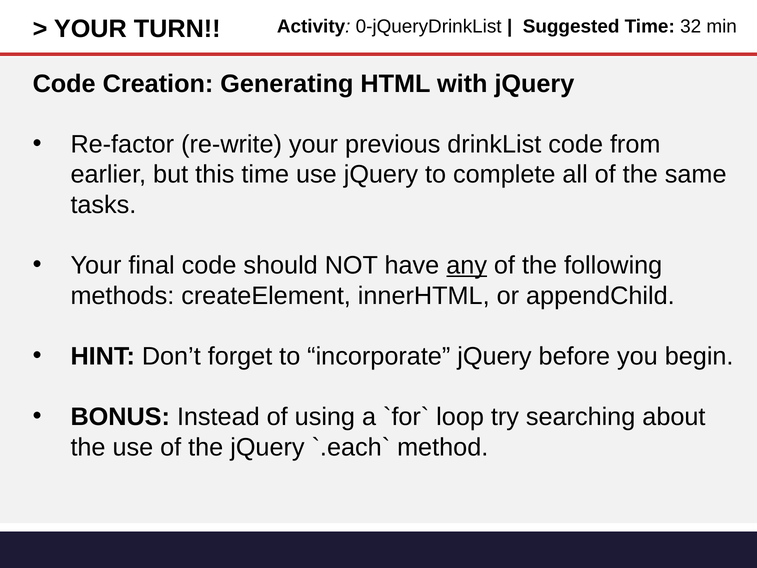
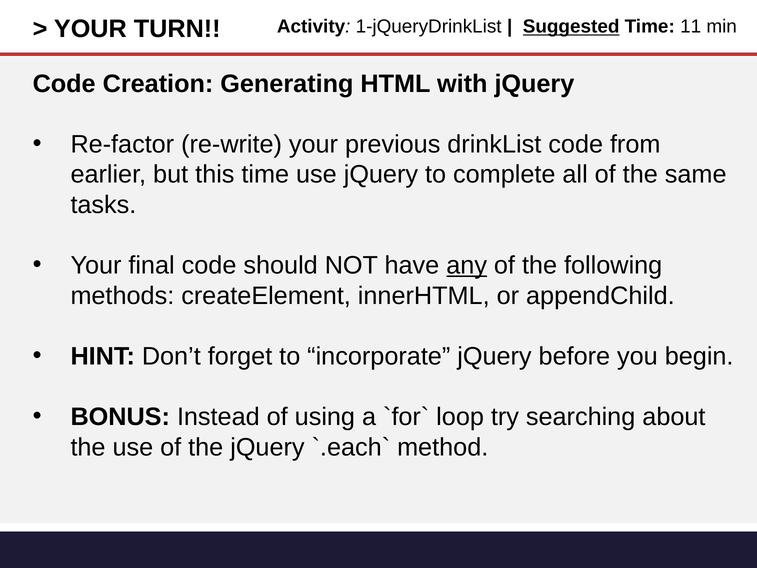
0-jQueryDrinkList: 0-jQueryDrinkList -> 1-jQueryDrinkList (429, 27)
Suggested underline: none -> present (571, 27)
32: 32 -> 11 (691, 27)
